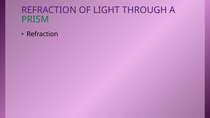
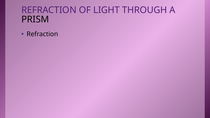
PRISM colour: green -> black (35, 19)
